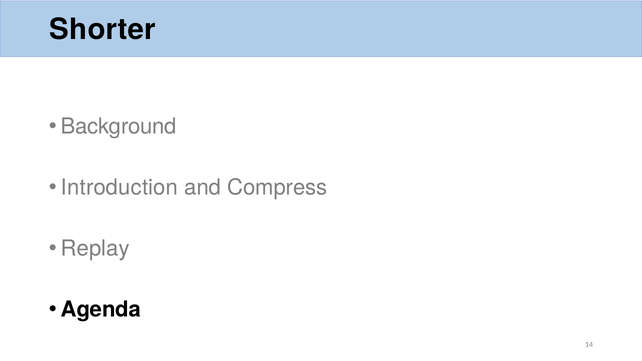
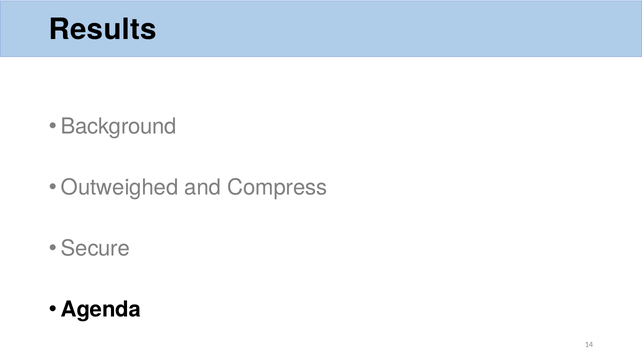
Shorter: Shorter -> Results (103, 29)
Introduction: Introduction -> Outweighed (120, 187)
Replay: Replay -> Secure (95, 248)
